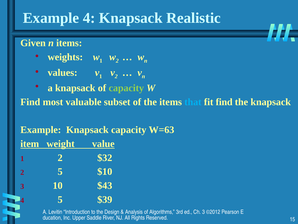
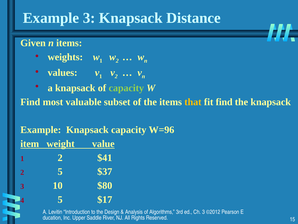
Example 4: 4 -> 3 (89, 18)
Realistic: Realistic -> Distance (194, 18)
that colour: light blue -> yellow (193, 102)
W=63: W=63 -> W=96 (161, 130)
$32: $32 -> $41 (105, 157)
$10: $10 -> $37 (105, 171)
$43: $43 -> $80 (105, 185)
$39: $39 -> $17 (105, 199)
